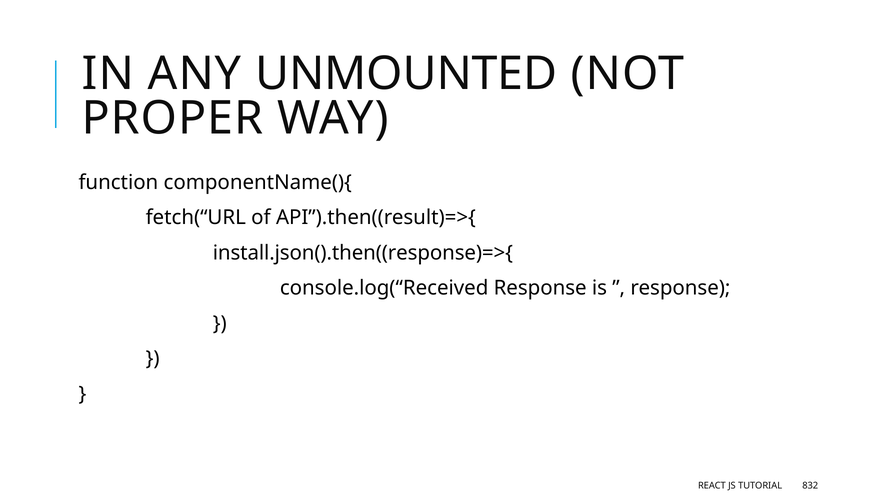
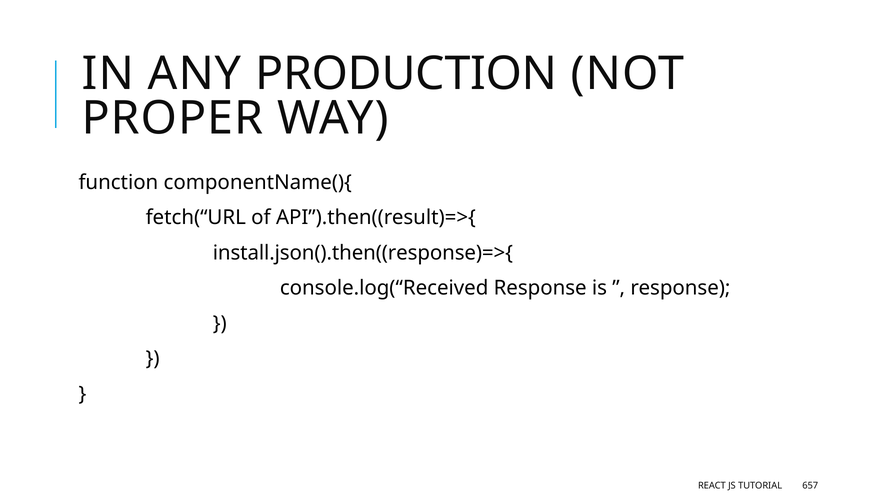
UNMOUNTED: UNMOUNTED -> PRODUCTION (406, 74)
832: 832 -> 657 (810, 485)
